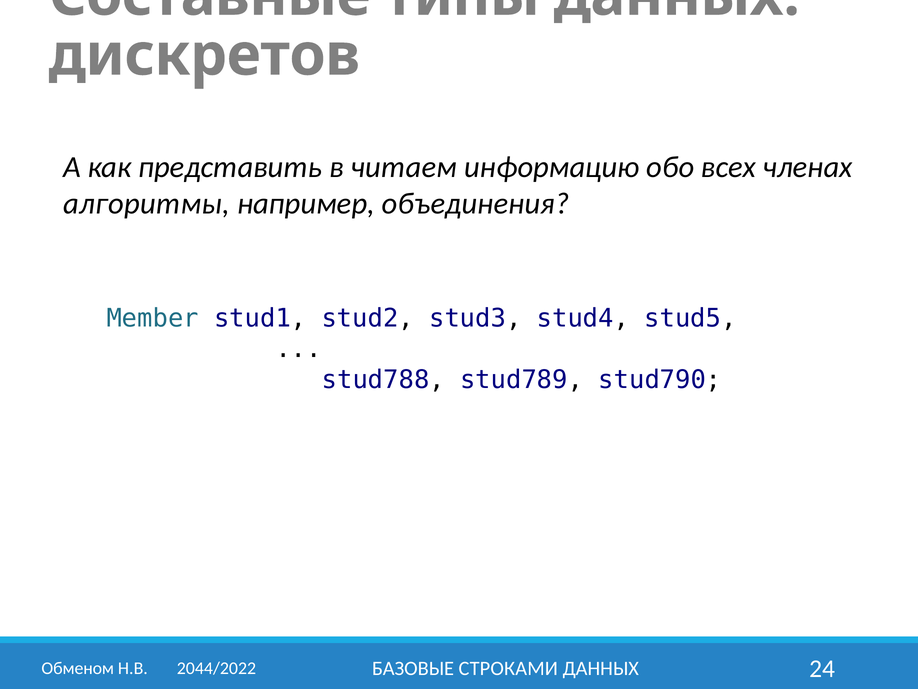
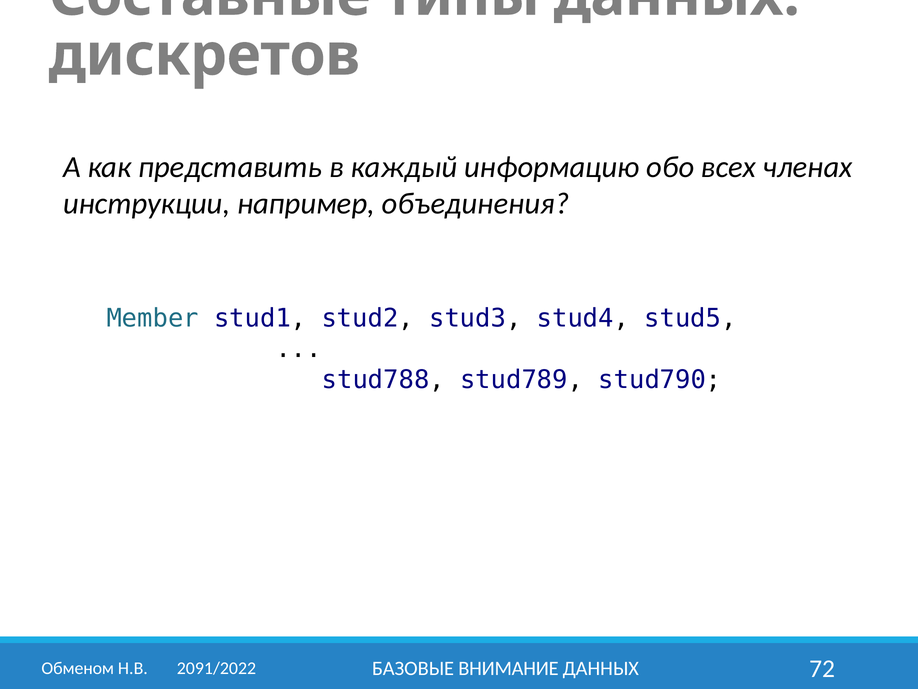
читаем: читаем -> каждый (404, 167)
алгоритмы: алгоритмы -> инструкции (147, 204)
СТРОКАМИ: СТРОКАМИ -> ВНИМАНИЕ (508, 668)
24: 24 -> 72 (822, 668)
2044/2022: 2044/2022 -> 2091/2022 (216, 668)
